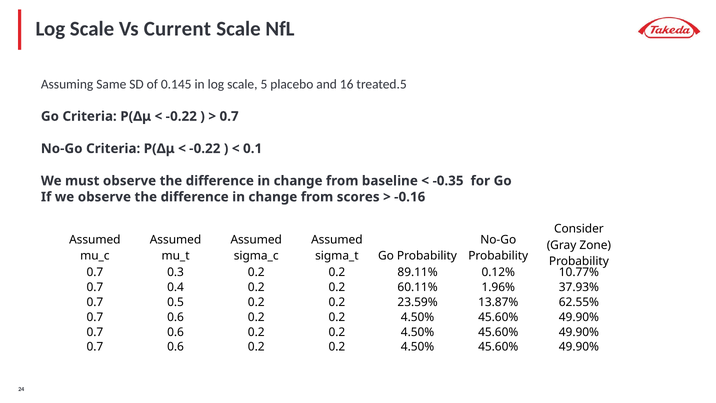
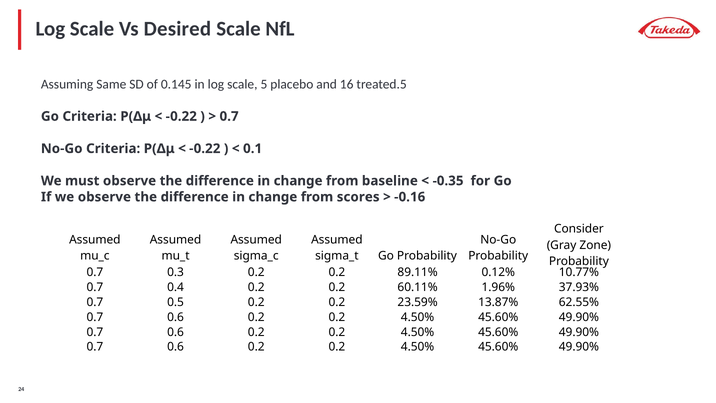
Current: Current -> Desired (177, 29)
